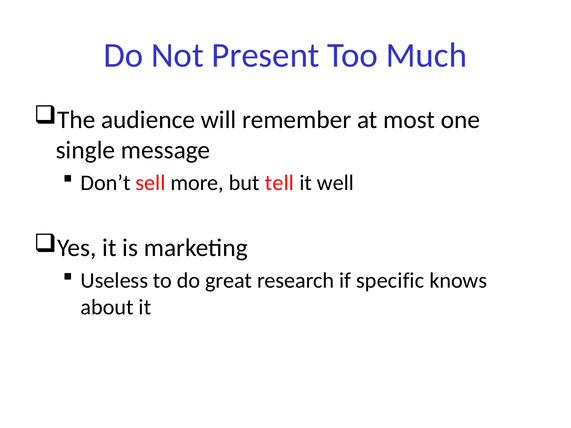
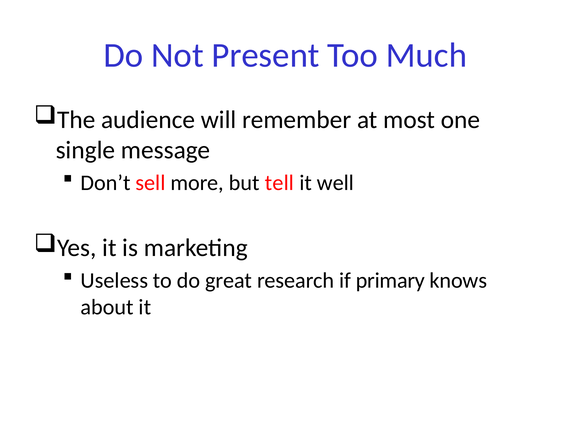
specific: specific -> primary (390, 281)
